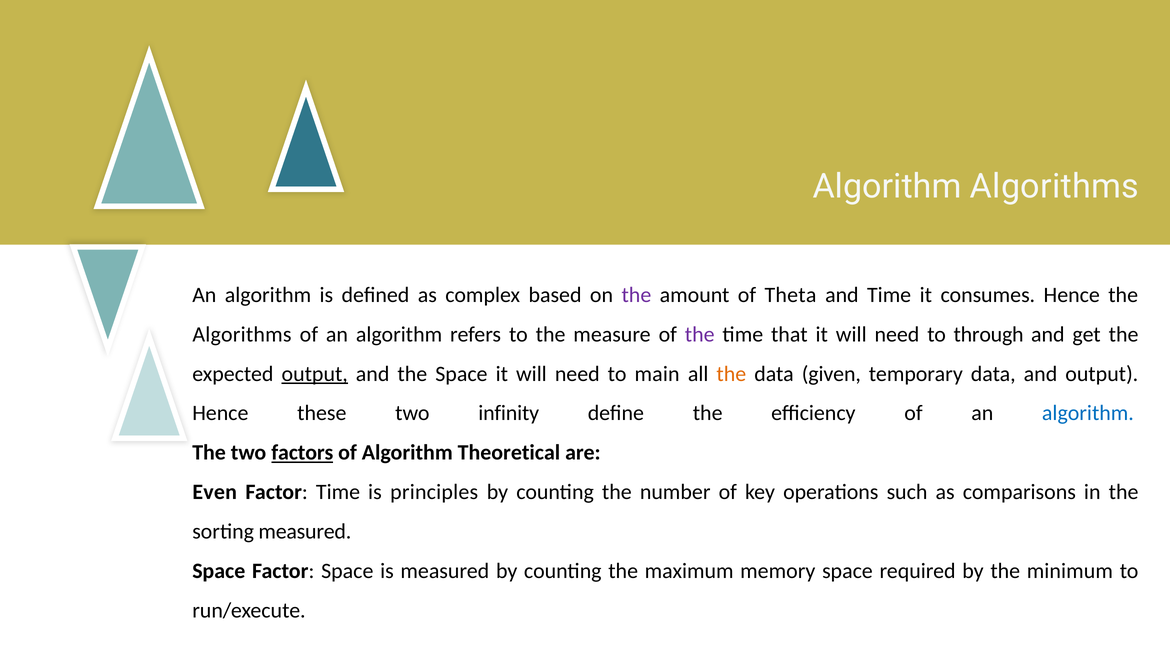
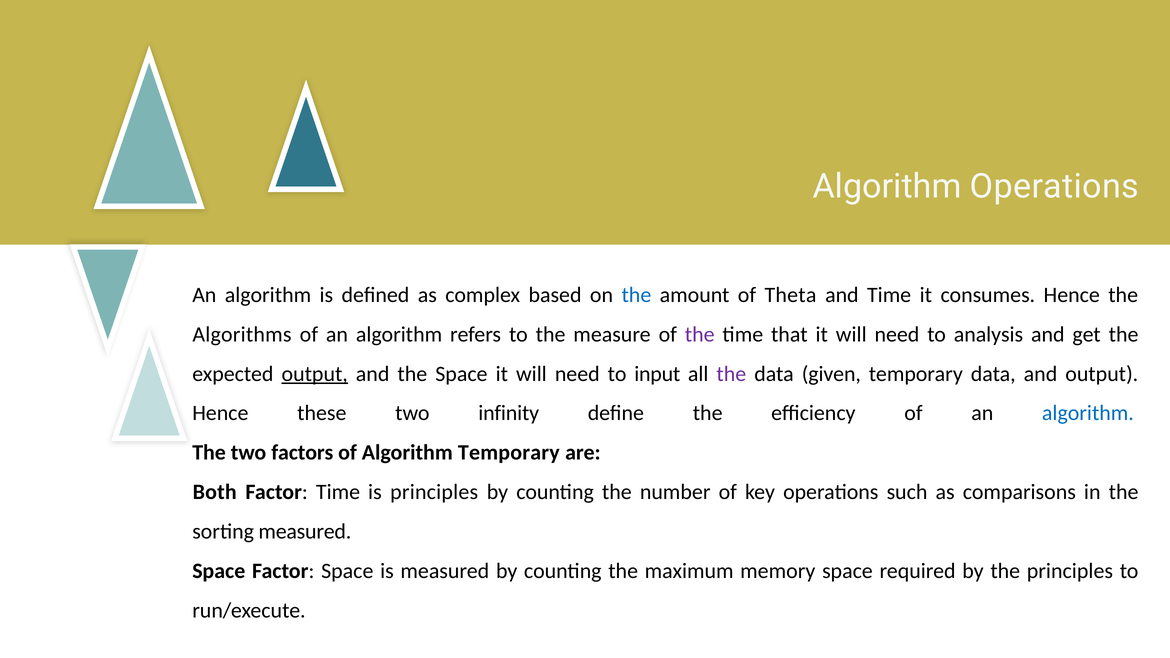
Algorithm Algorithms: Algorithms -> Operations (1054, 186)
the colour: purple -> blue (636, 295)
through: through -> analysis (989, 334)
main: main -> input (657, 374)
the colour: orange -> purple (731, 374)
factors underline: present -> none (302, 453)
Algorithm Theoretical: Theoretical -> Temporary (509, 453)
Even: Even -> Both (215, 492)
the minimum: minimum -> principles (1070, 571)
